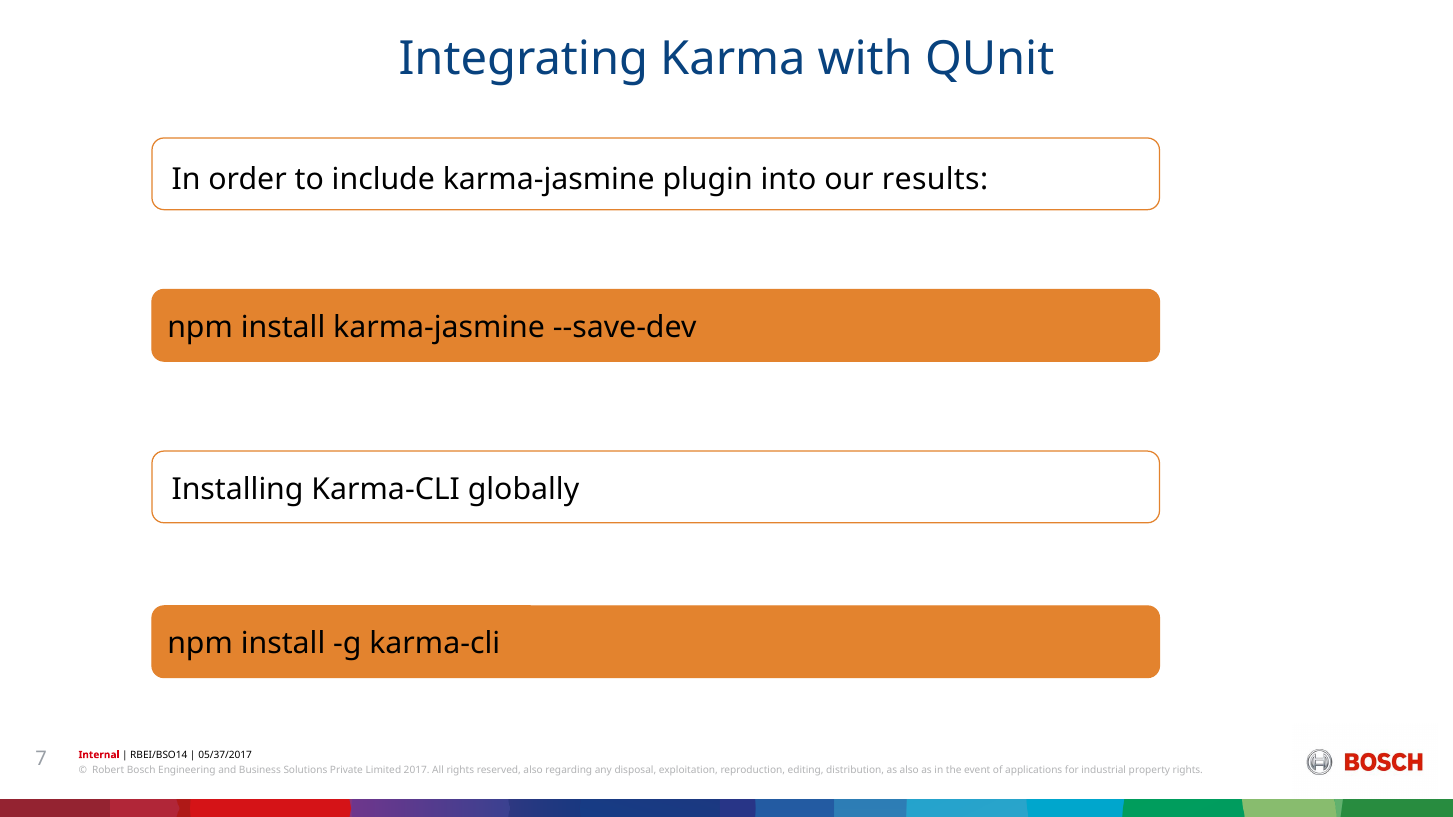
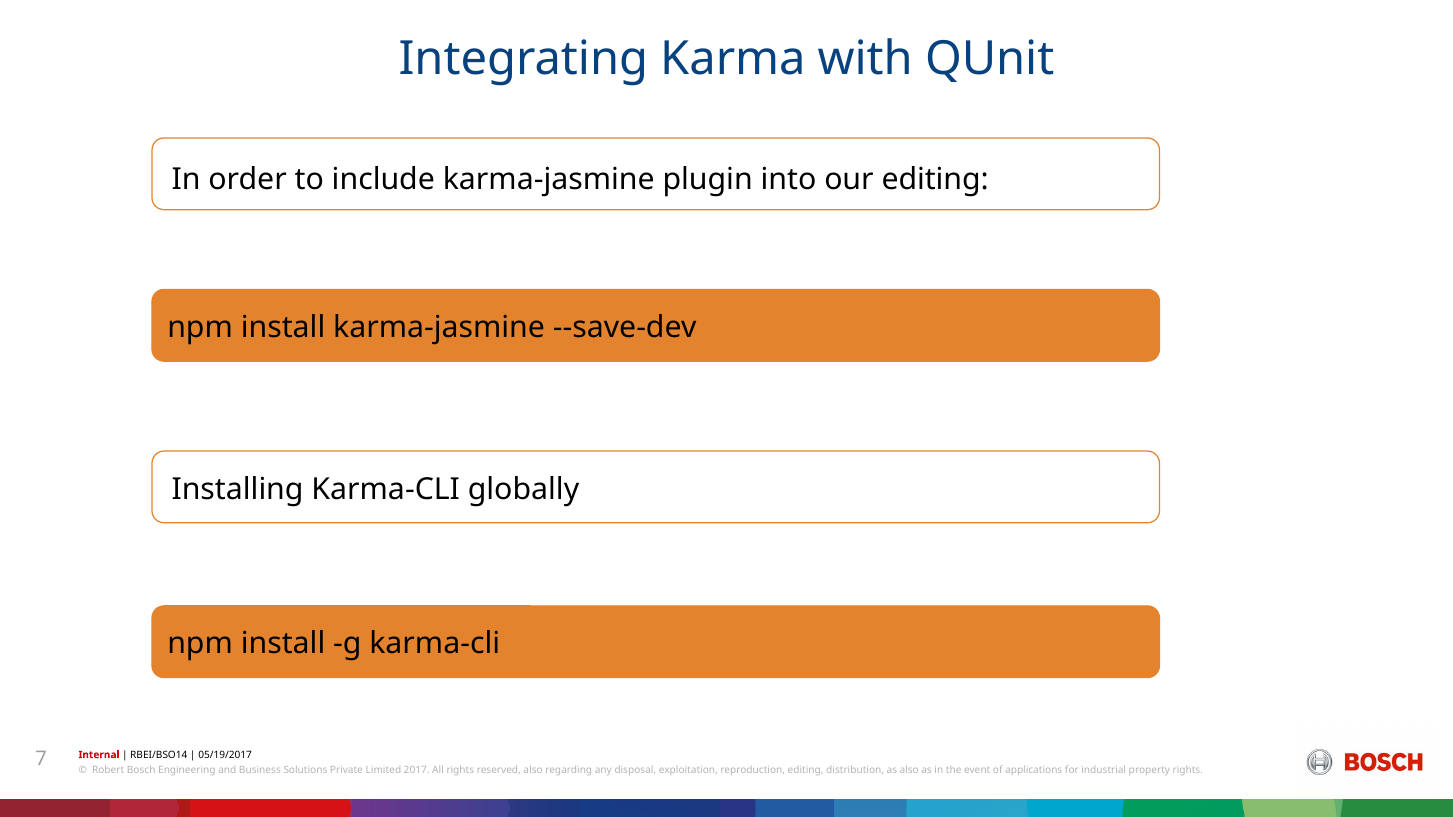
our results: results -> editing (935, 179)
05/37/2017: 05/37/2017 -> 05/19/2017 (225, 755)
